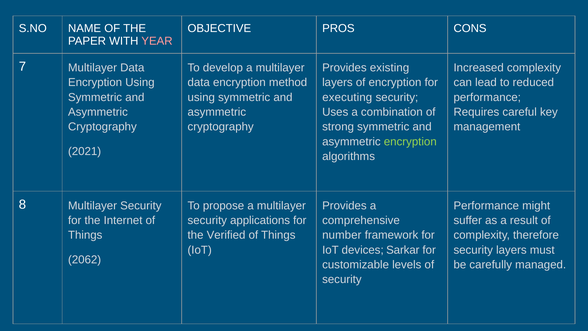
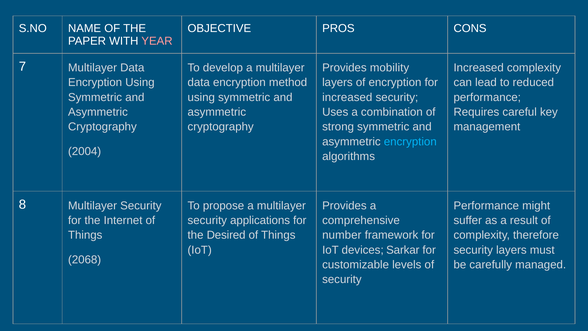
existing: existing -> mobility (390, 68)
executing: executing -> increased (347, 97)
encryption colour: light green -> light blue (410, 142)
2021: 2021 -> 2004 (85, 151)
Verified: Verified -> Desired (226, 235)
2062: 2062 -> 2068 (85, 260)
